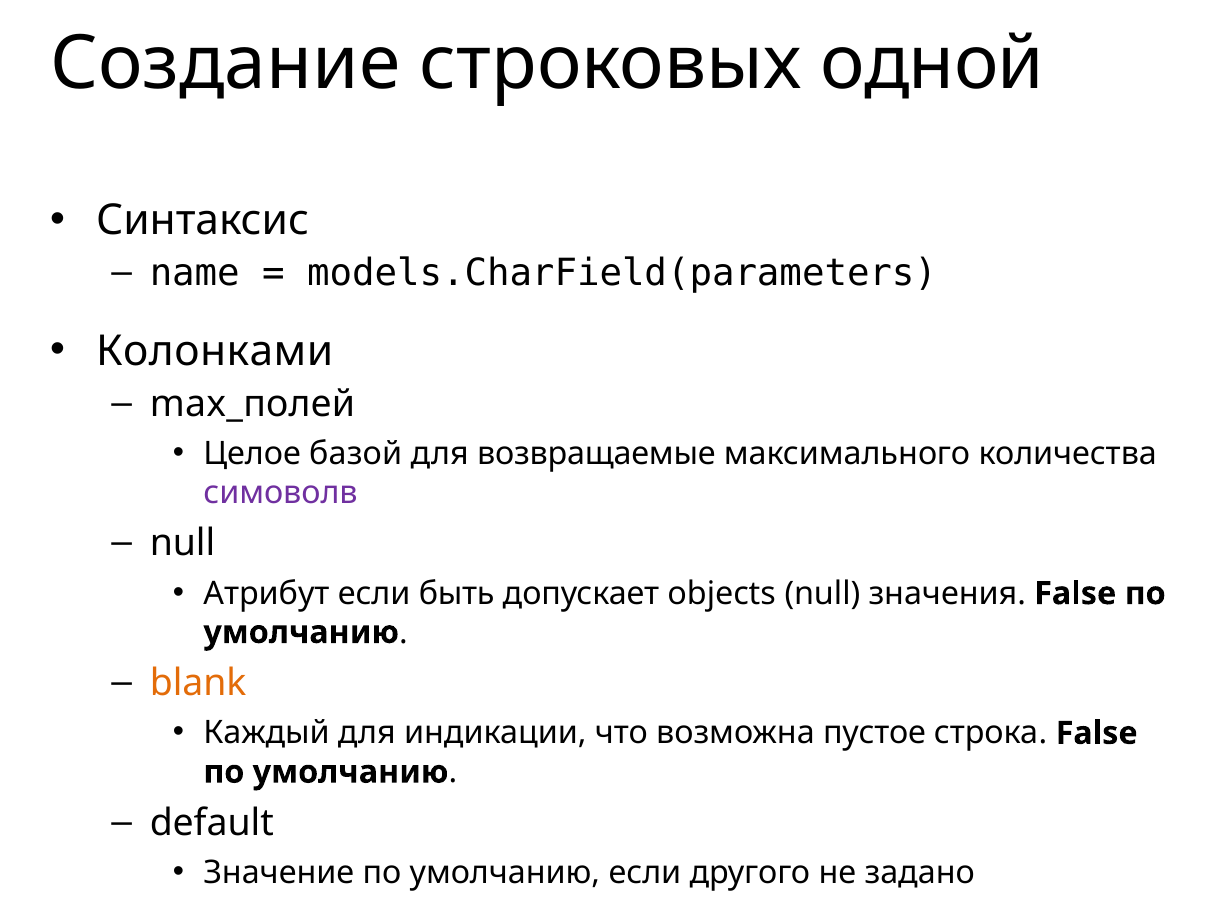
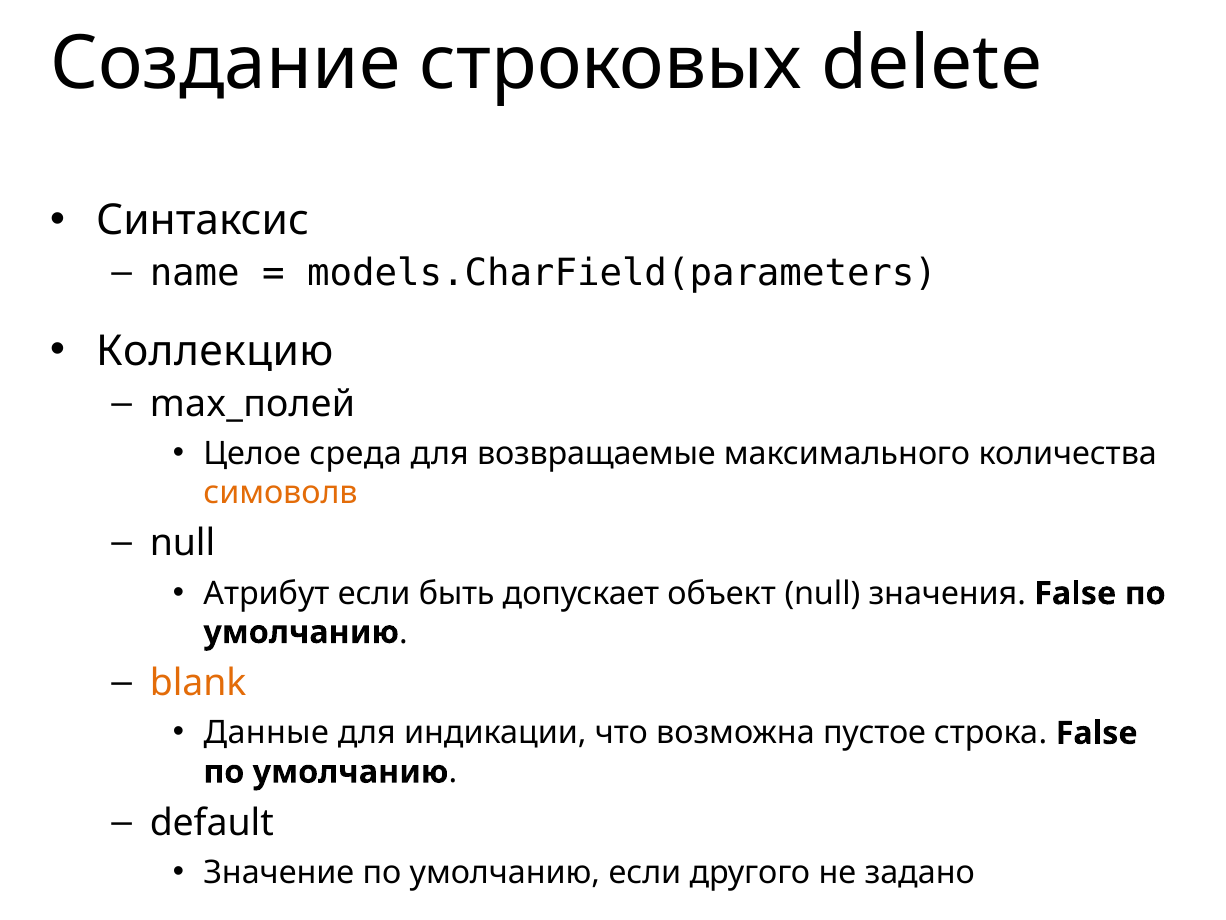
одной: одной -> delete (932, 63)
Колонками: Колонками -> Коллекцию (215, 351)
базой: базой -> среда (356, 454)
симоволв colour: purple -> orange (281, 492)
objects: objects -> объект (722, 593)
Каждый: Каждый -> Данные (266, 733)
